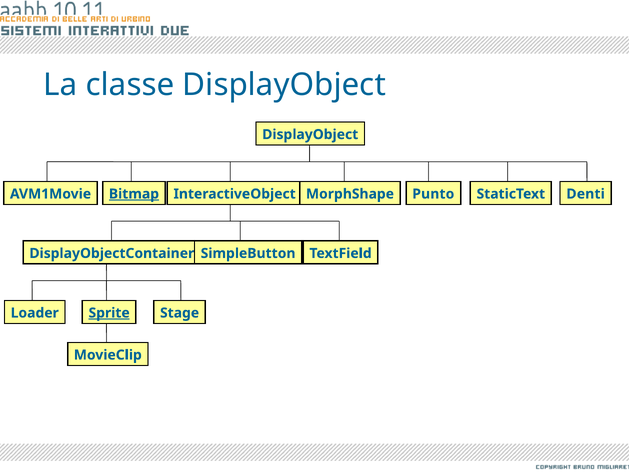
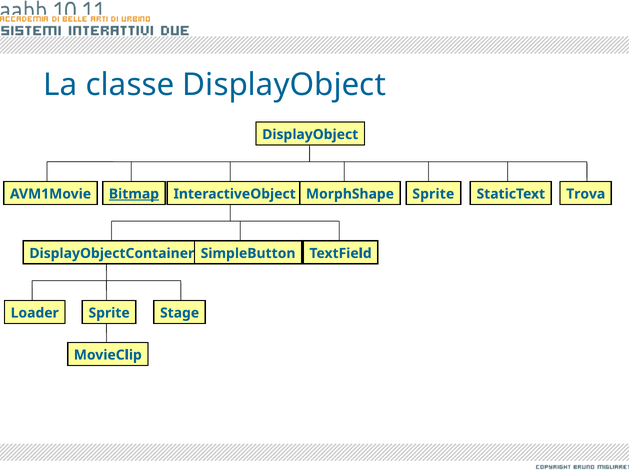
MorphShape Punto: Punto -> Sprite (433, 194)
Denti: Denti -> Trova (586, 194)
Sprite underline: present -> none (109, 313)
